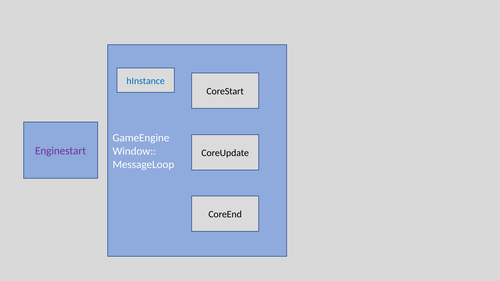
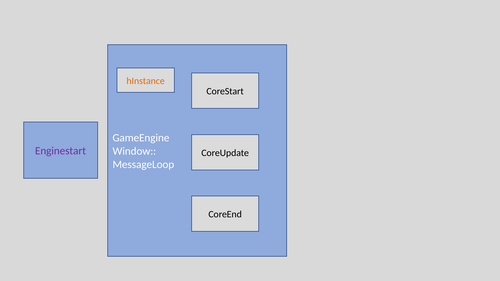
hInstance colour: blue -> orange (146, 81)
